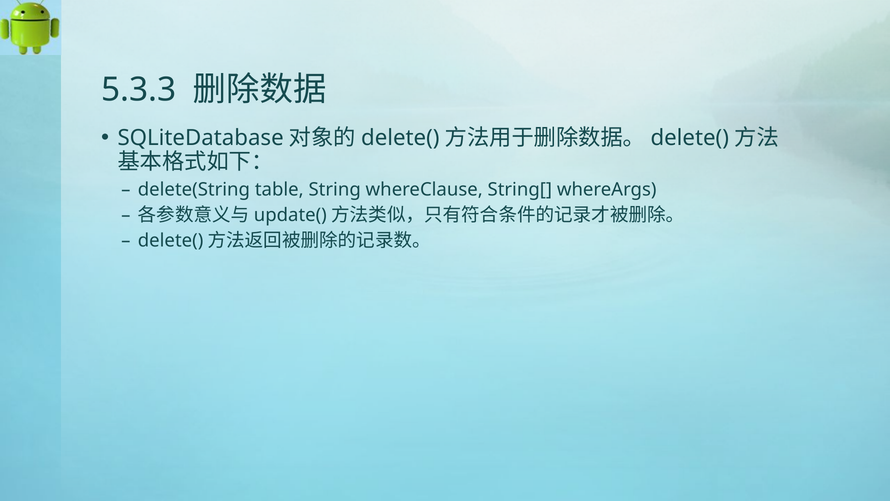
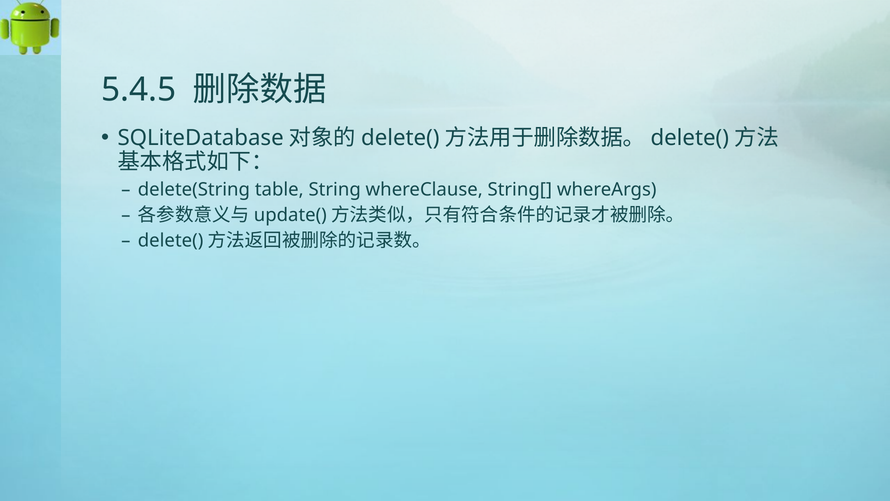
5.3.3: 5.3.3 -> 5.4.5 (139, 90)
